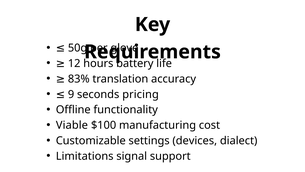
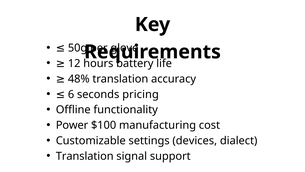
83%: 83% -> 48% (79, 79)
9: 9 -> 6 (71, 94)
Viable: Viable -> Power (72, 125)
Limitations: Limitations -> Translation (85, 156)
